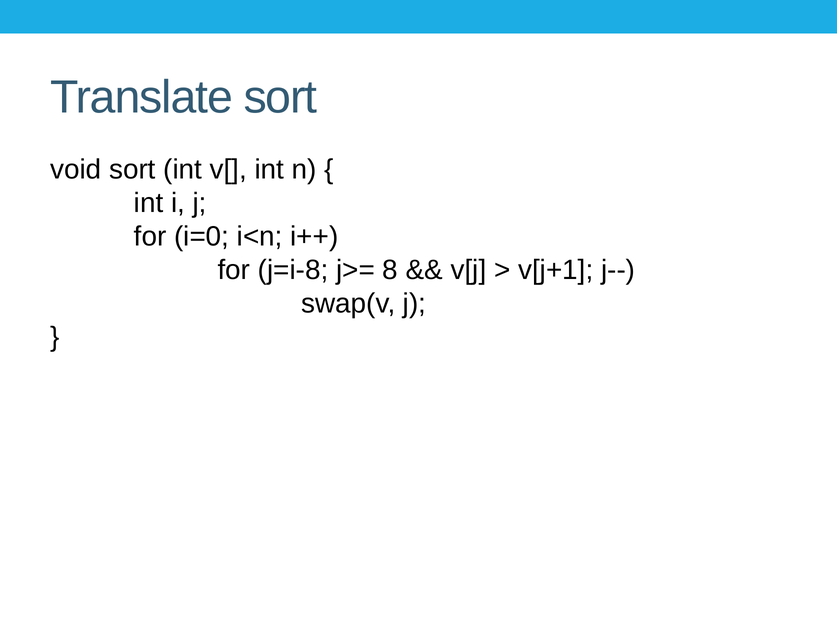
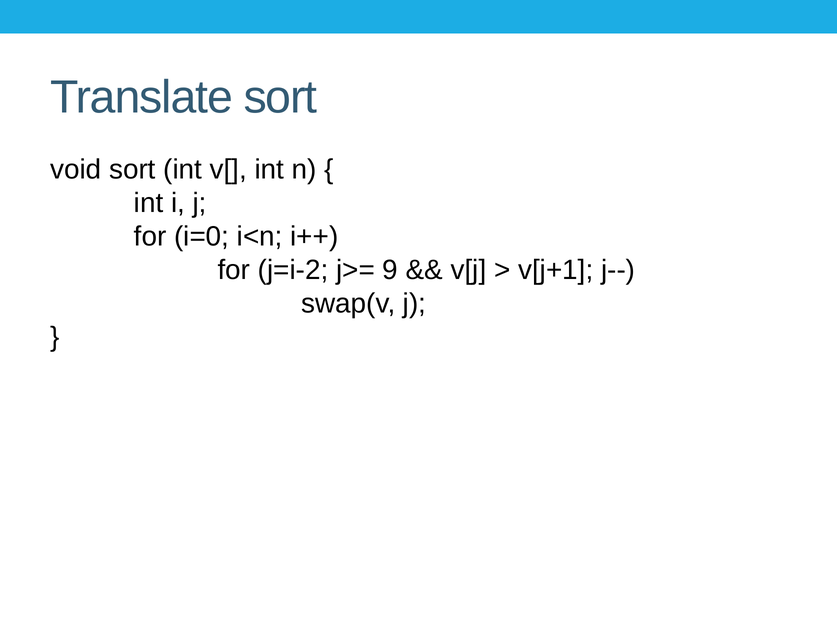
j=i-8: j=i-8 -> j=i-2 (293, 270)
8: 8 -> 9 (390, 270)
